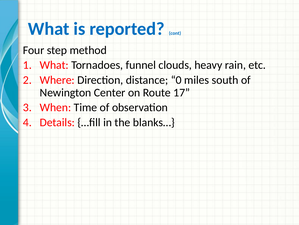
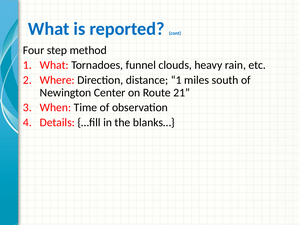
distance 0: 0 -> 1 (176, 80)
17: 17 -> 21 (182, 92)
